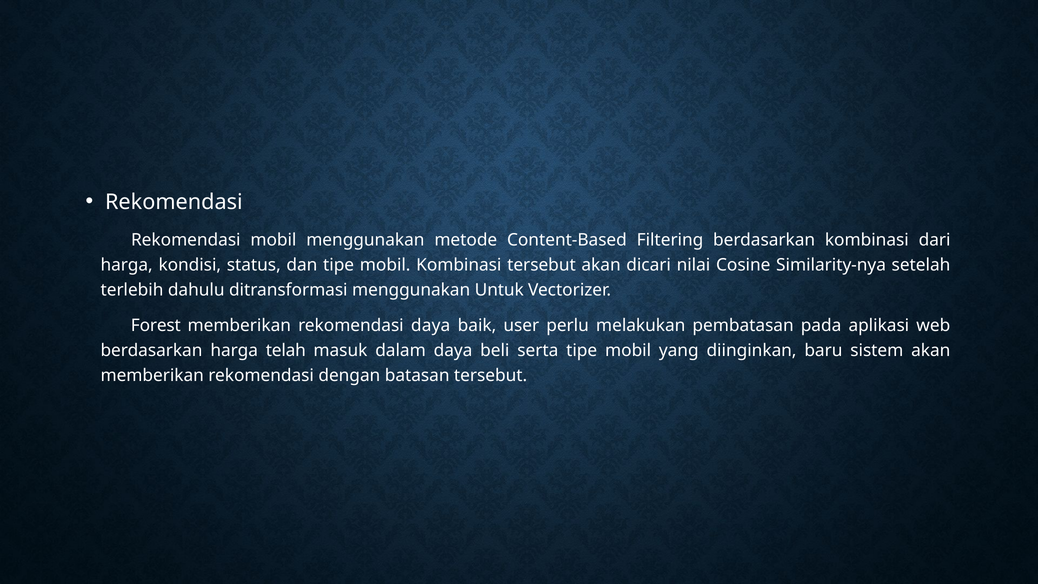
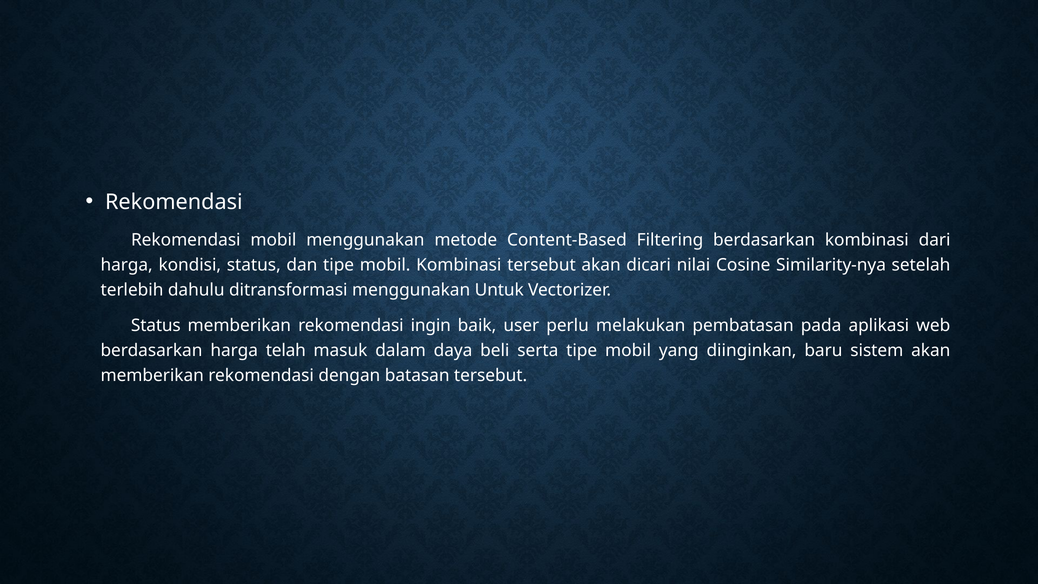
Forest: Forest -> Status (156, 325)
rekomendasi daya: daya -> ingin (431, 325)
